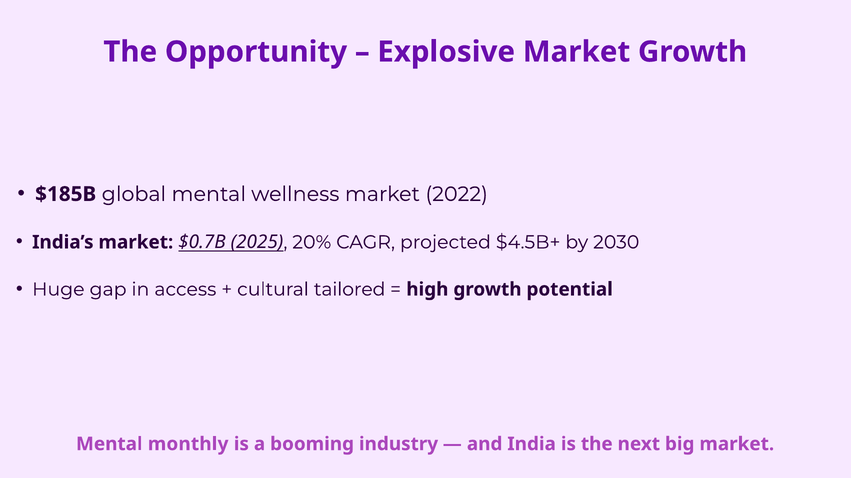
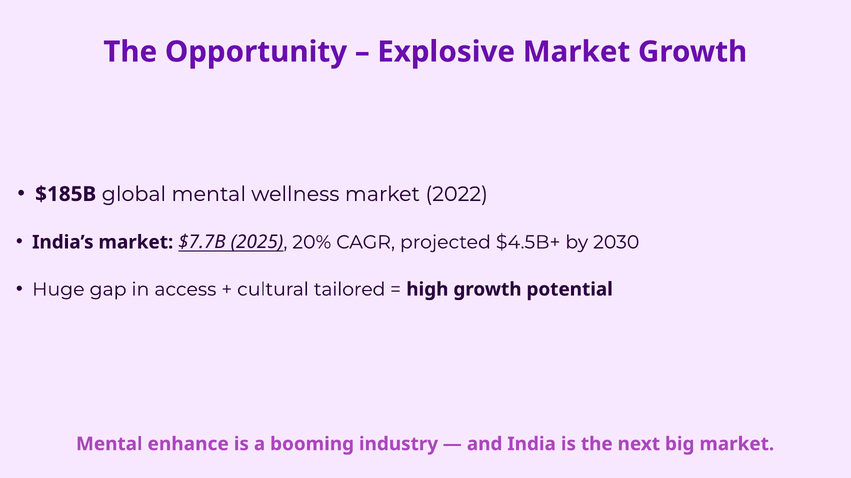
$0.7B: $0.7B -> $7.7B (202, 243)
monthly: monthly -> enhance (188, 445)
